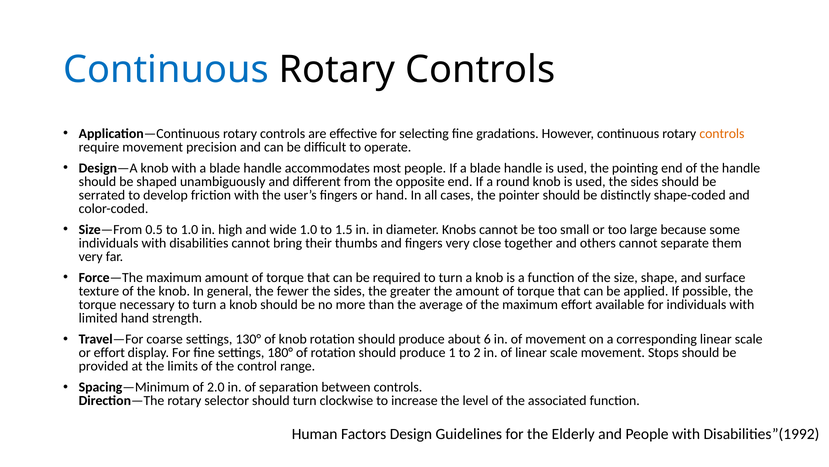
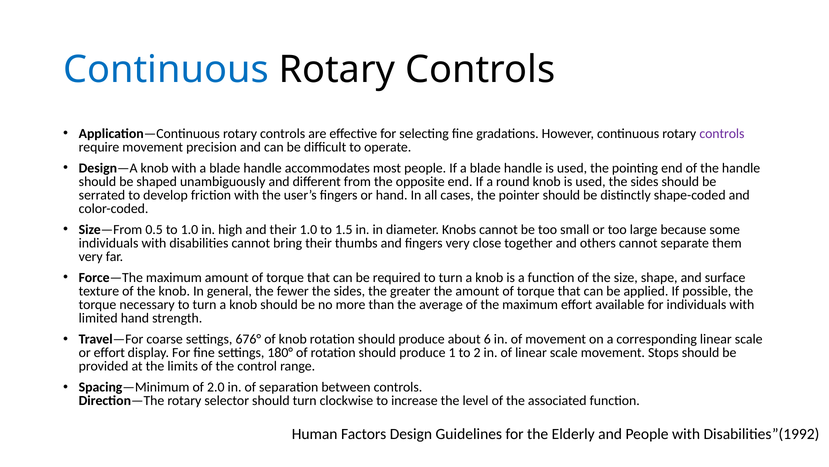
controls colour: orange -> purple (722, 133)
and wide: wide -> their (283, 229)
130°: 130° -> 676° (248, 339)
